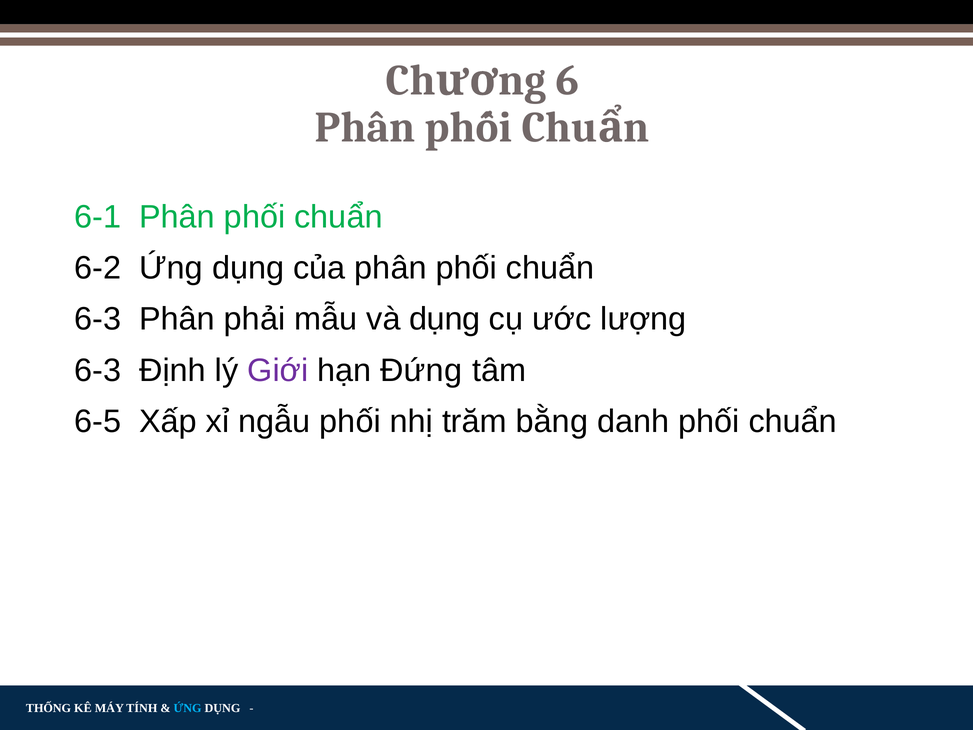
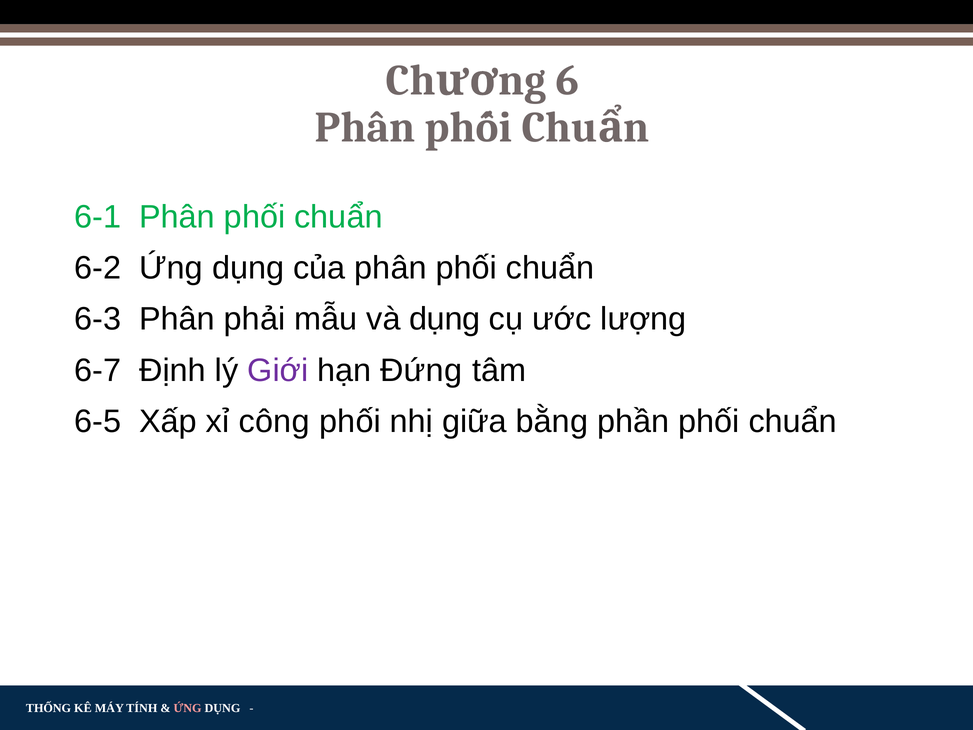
6-3: 6-3 -> 6-7 (98, 370)
ngẫu: ngẫu -> công (274, 422)
trăm: trăm -> giữa (474, 422)
danh: danh -> phần (633, 422)
ỨNG colour: light blue -> pink (188, 708)
